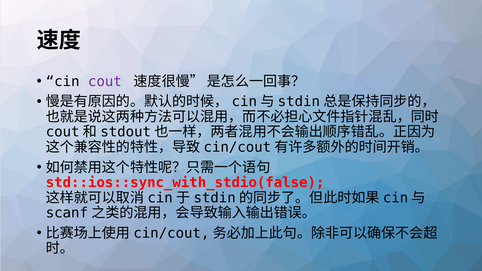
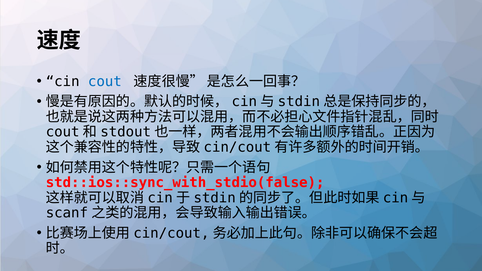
cout colour: purple -> blue (105, 81)
